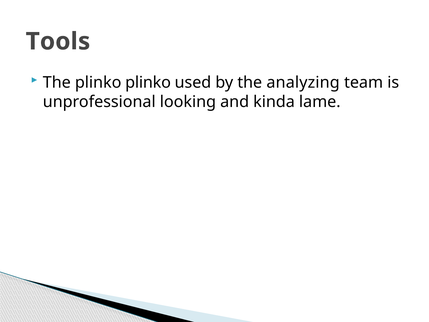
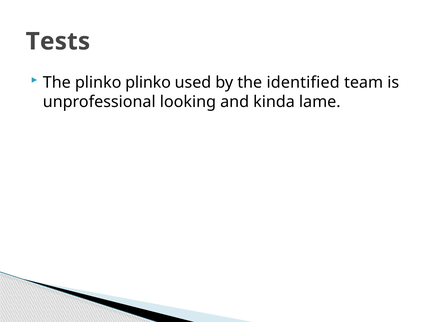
Tools: Tools -> Tests (58, 41)
analyzing: analyzing -> identified (303, 82)
